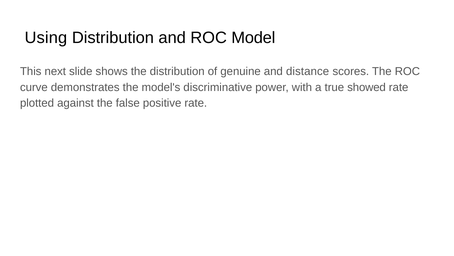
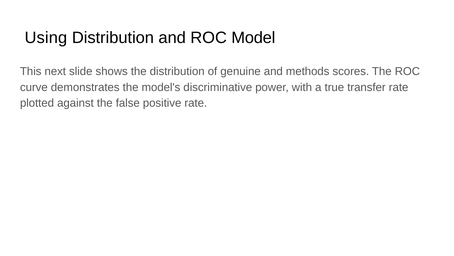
distance: distance -> methods (308, 71)
showed: showed -> transfer (366, 87)
